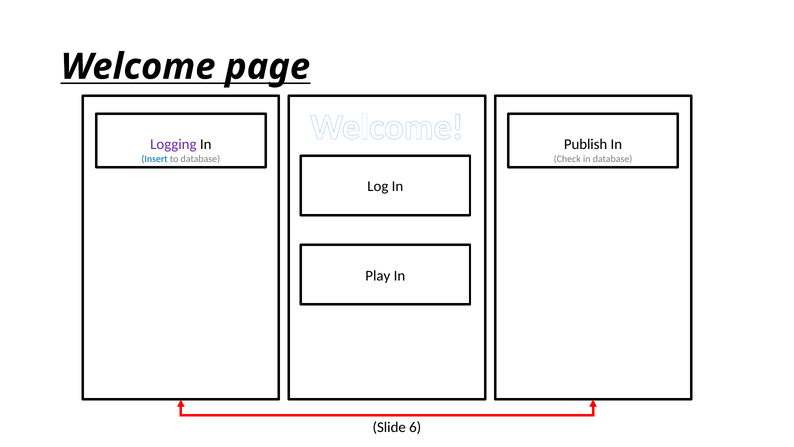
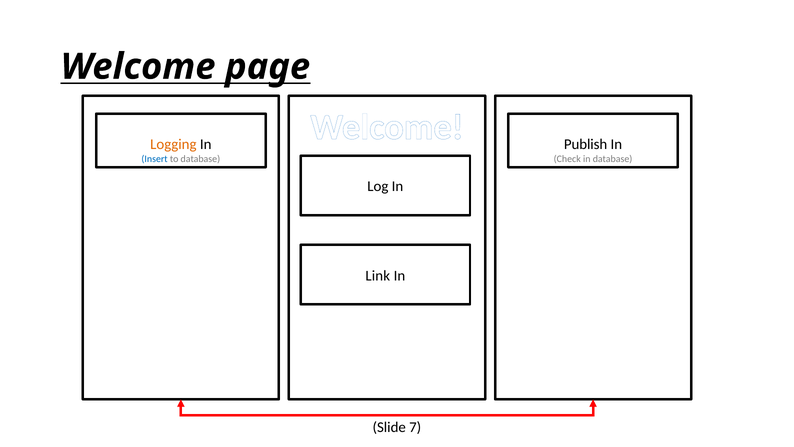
Logging colour: purple -> orange (173, 144)
Play: Play -> Link (378, 276)
6: 6 -> 7 (415, 427)
